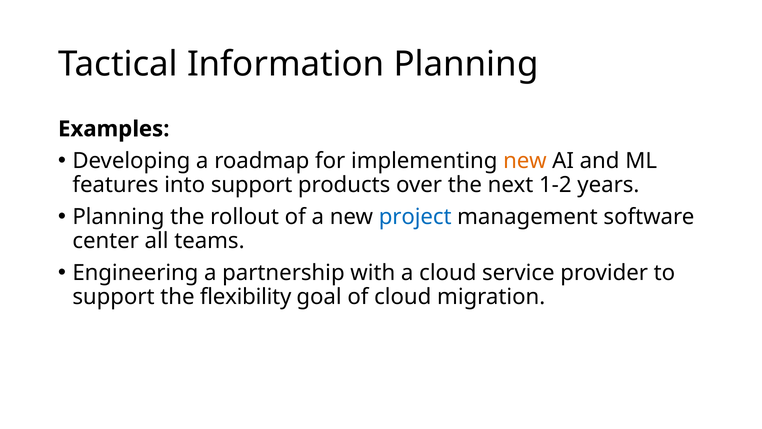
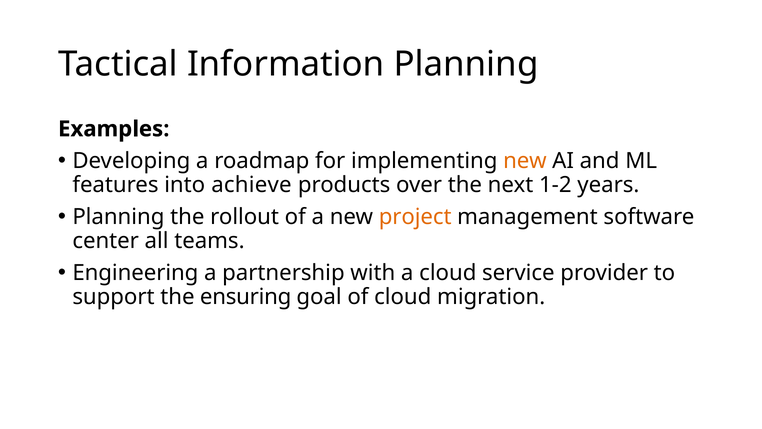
into support: support -> achieve (251, 185)
project colour: blue -> orange (415, 217)
flexibility: flexibility -> ensuring (246, 297)
